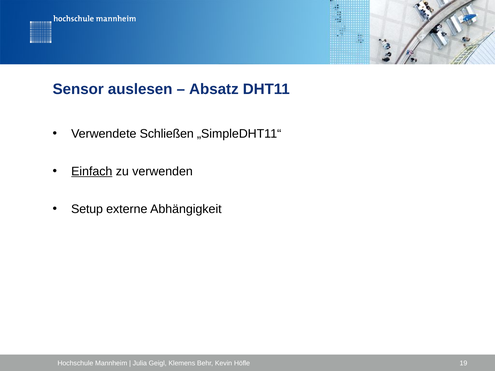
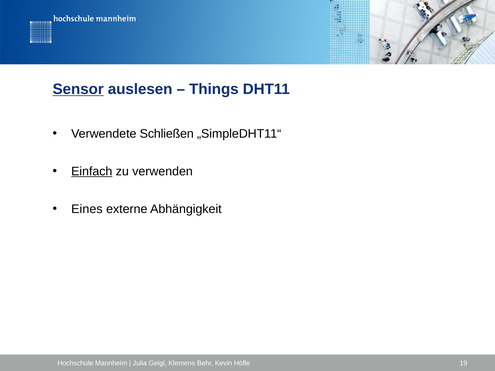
Sensor underline: none -> present (78, 89)
Absatz: Absatz -> Things (214, 89)
Setup: Setup -> Eines (87, 209)
